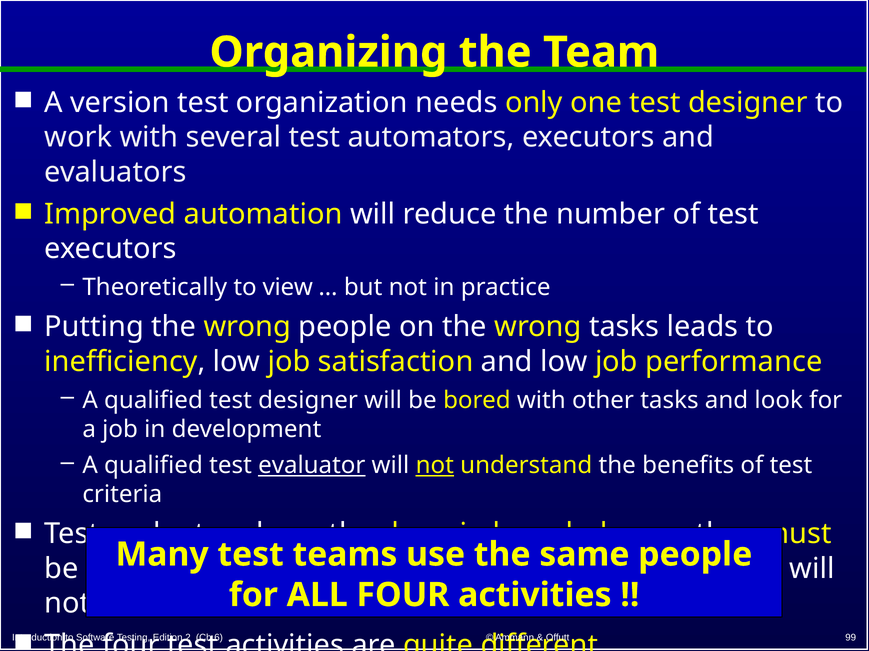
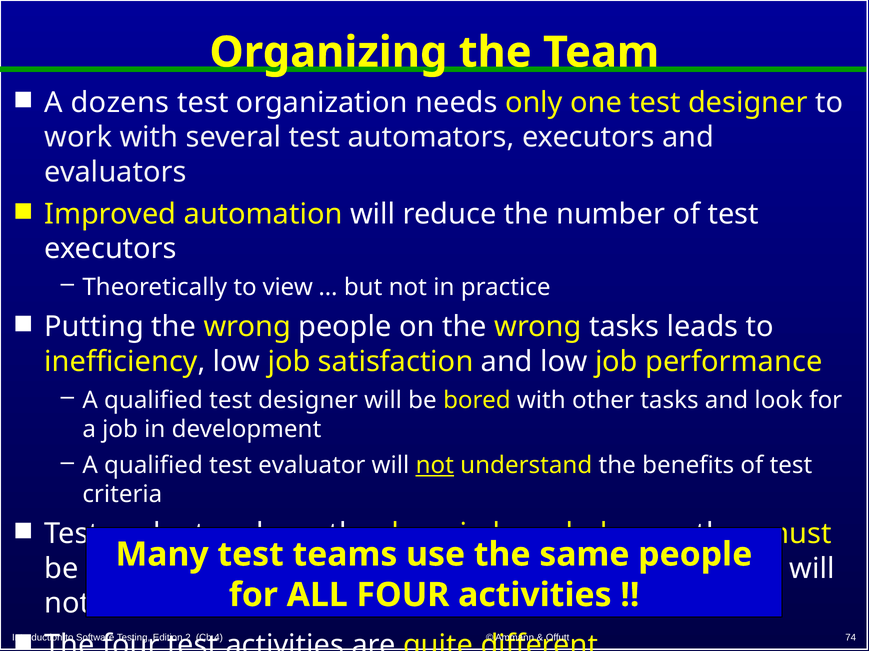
version: version -> dozens (120, 103)
evaluator underline: present -> none (312, 466)
6: 6 -> 4 (219, 638)
99: 99 -> 74 (851, 638)
